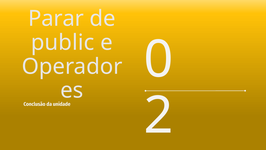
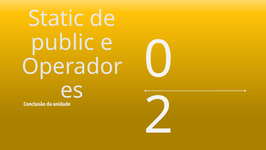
Parar: Parar -> Static (56, 18)
